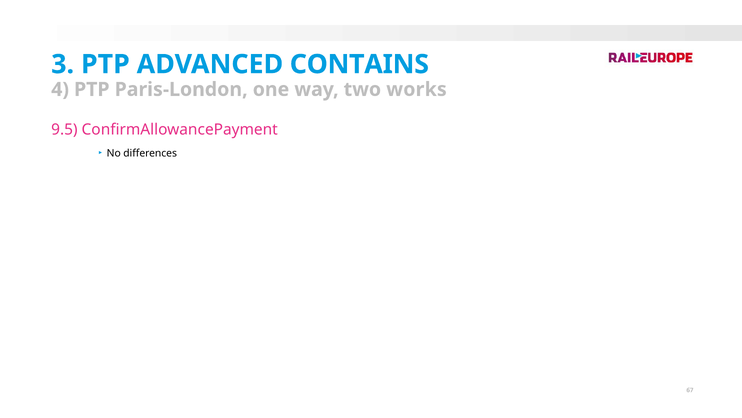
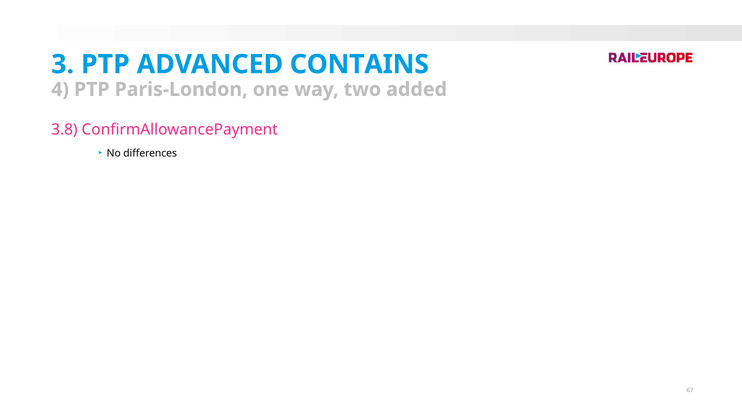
works: works -> added (417, 89)
9.5: 9.5 -> 3.8 (64, 130)
